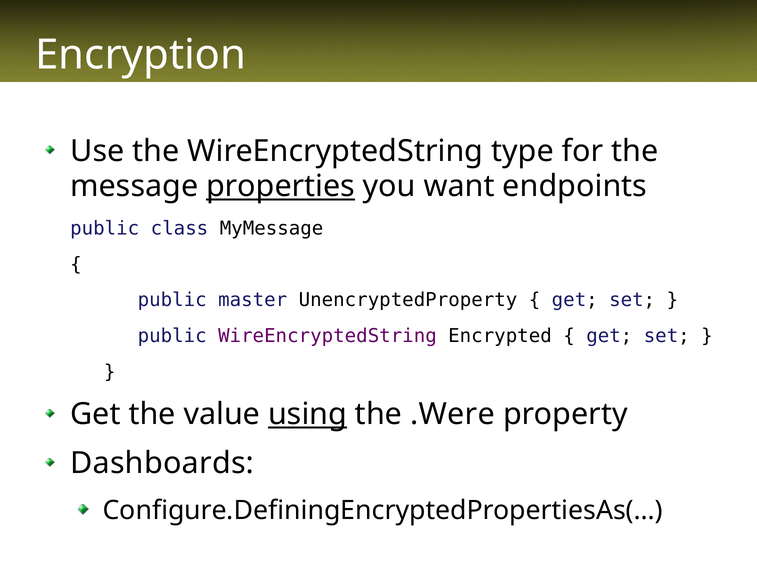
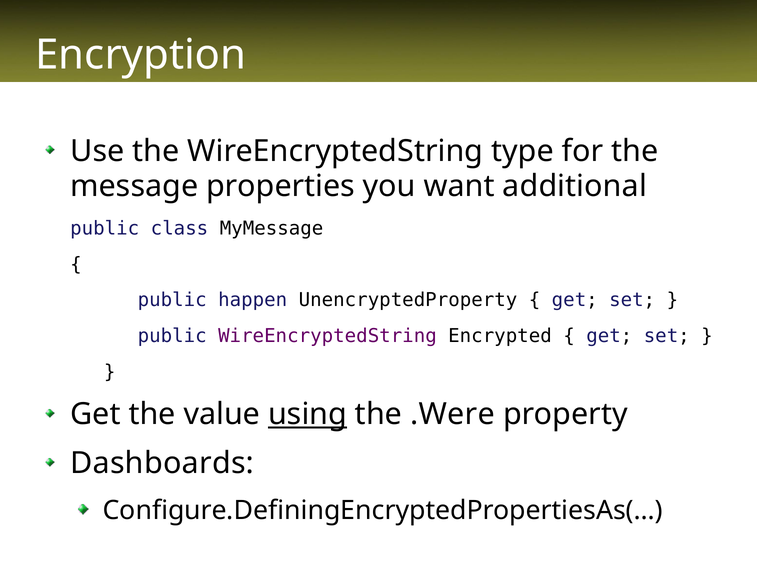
properties underline: present -> none (281, 187)
endpoints: endpoints -> additional (575, 187)
master: master -> happen (253, 301)
